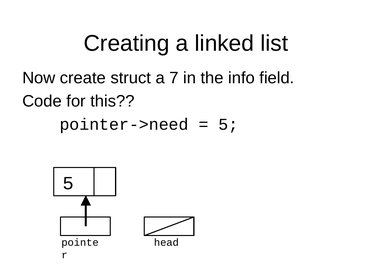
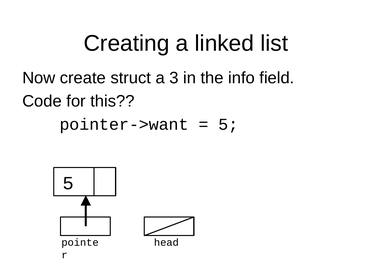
7: 7 -> 3 (174, 78)
pointer->need: pointer->need -> pointer->want (124, 124)
